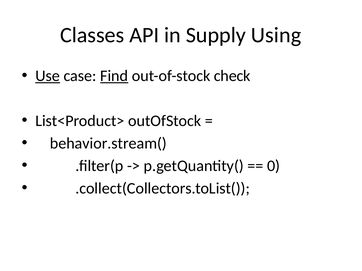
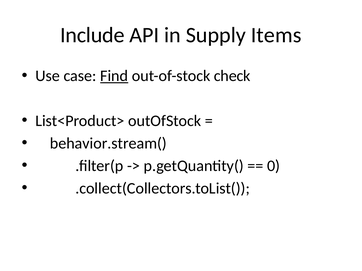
Classes: Classes -> Include (92, 35)
Using: Using -> Items (276, 35)
Use underline: present -> none (48, 76)
